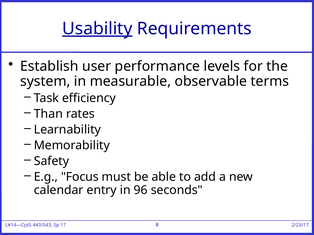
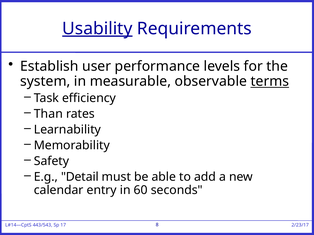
terms underline: none -> present (270, 82)
Focus: Focus -> Detail (80, 177)
96: 96 -> 60 (141, 191)
